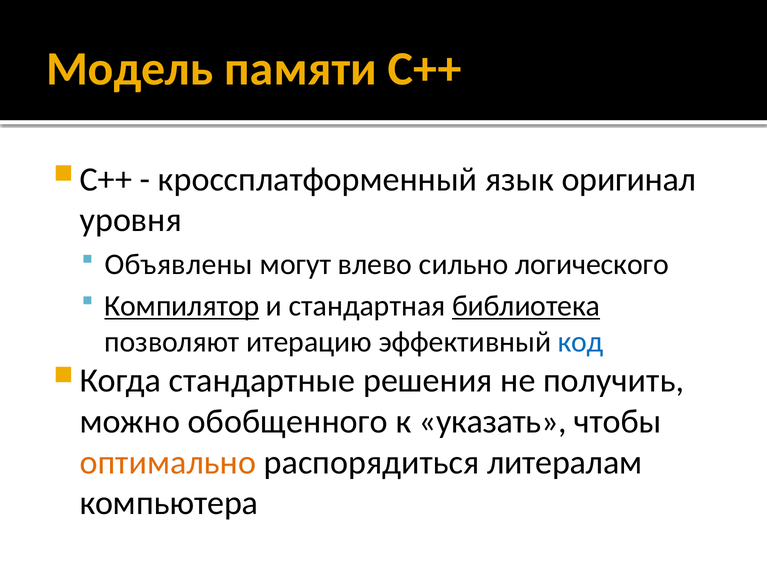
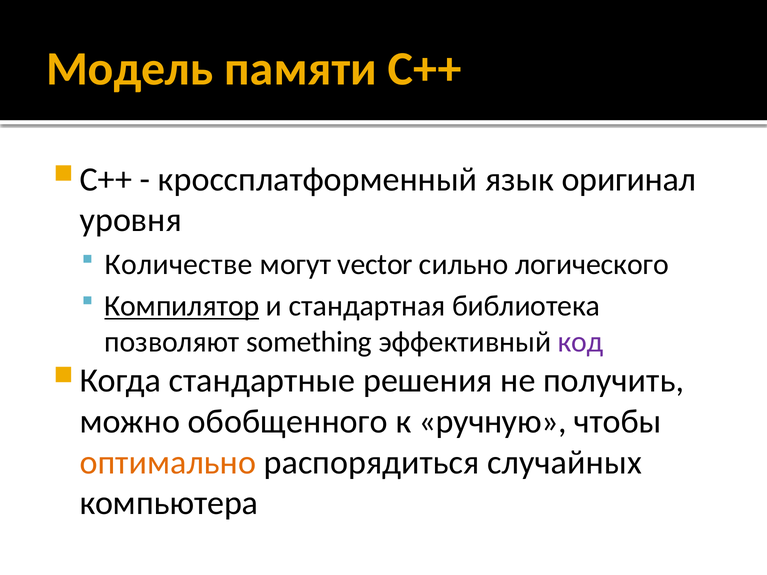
Объявлены: Объявлены -> Количестве (179, 264)
влево: влево -> vector (375, 264)
библиотека underline: present -> none (526, 306)
итерацию: итерацию -> something (309, 342)
код colour: blue -> purple (581, 342)
указать: указать -> ручную (493, 422)
литералам: литералам -> случайных (564, 462)
